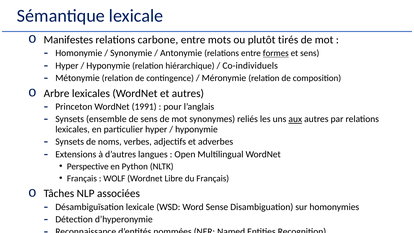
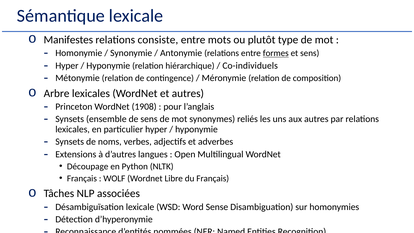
carbone: carbone -> consiste (158, 40)
tirés: tirés -> type (288, 40)
1991: 1991 -> 1908 (144, 107)
aux underline: present -> none (295, 119)
Perspective: Perspective -> Découpage (88, 166)
